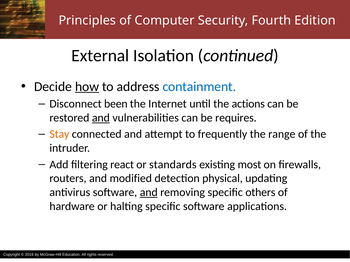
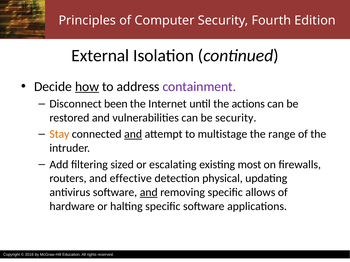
containment colour: blue -> purple (199, 87)
and underline: present -> none (101, 118)
be requires: requires -> security (236, 118)
and underline: none -> present (133, 134)
frequently: frequently -> multistage (222, 134)
react: react -> sized (122, 165)
standards: standards -> escalating (173, 165)
modified: modified -> effective (131, 179)
others: others -> allows (260, 193)
